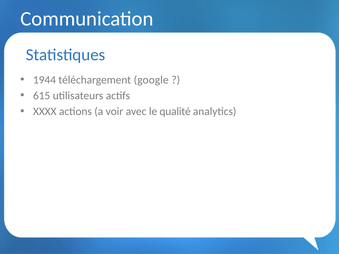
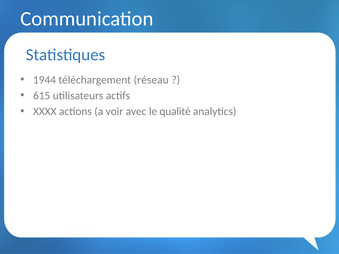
google: google -> réseau (151, 80)
